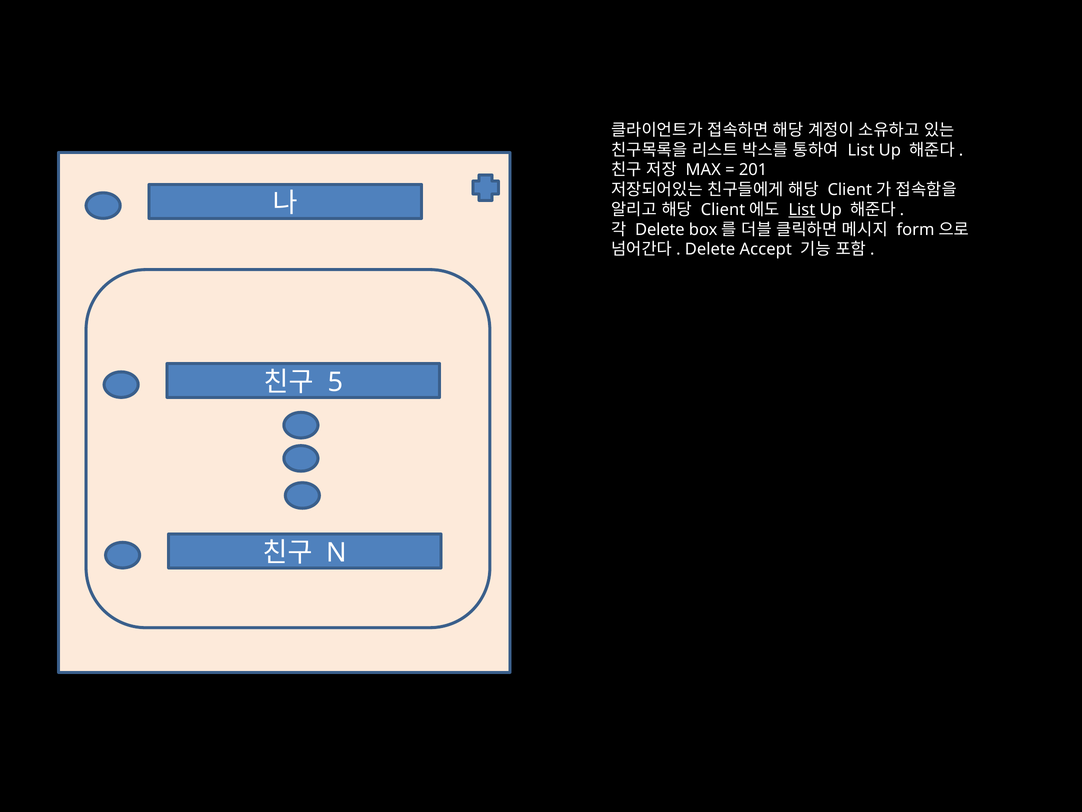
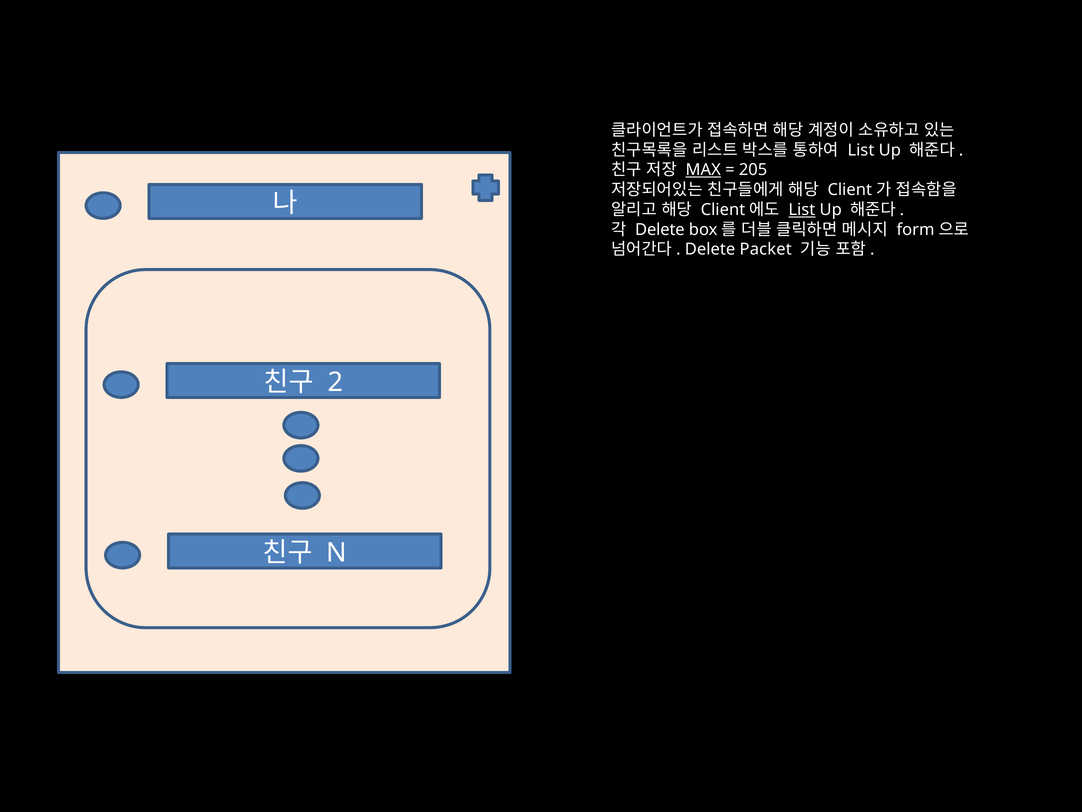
MAX underline: none -> present (703, 170)
201: 201 -> 205 (753, 170)
Accept: Accept -> Packet (766, 249)
5: 5 -> 2 (335, 382)
